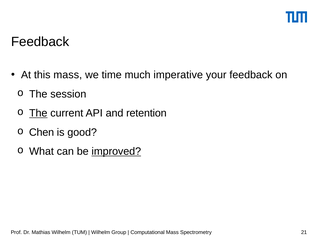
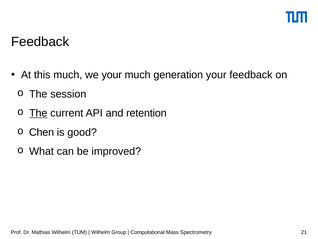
this mass: mass -> much (68, 75)
we time: time -> your (112, 75)
imperative: imperative -> generation (178, 75)
improved underline: present -> none (116, 151)
